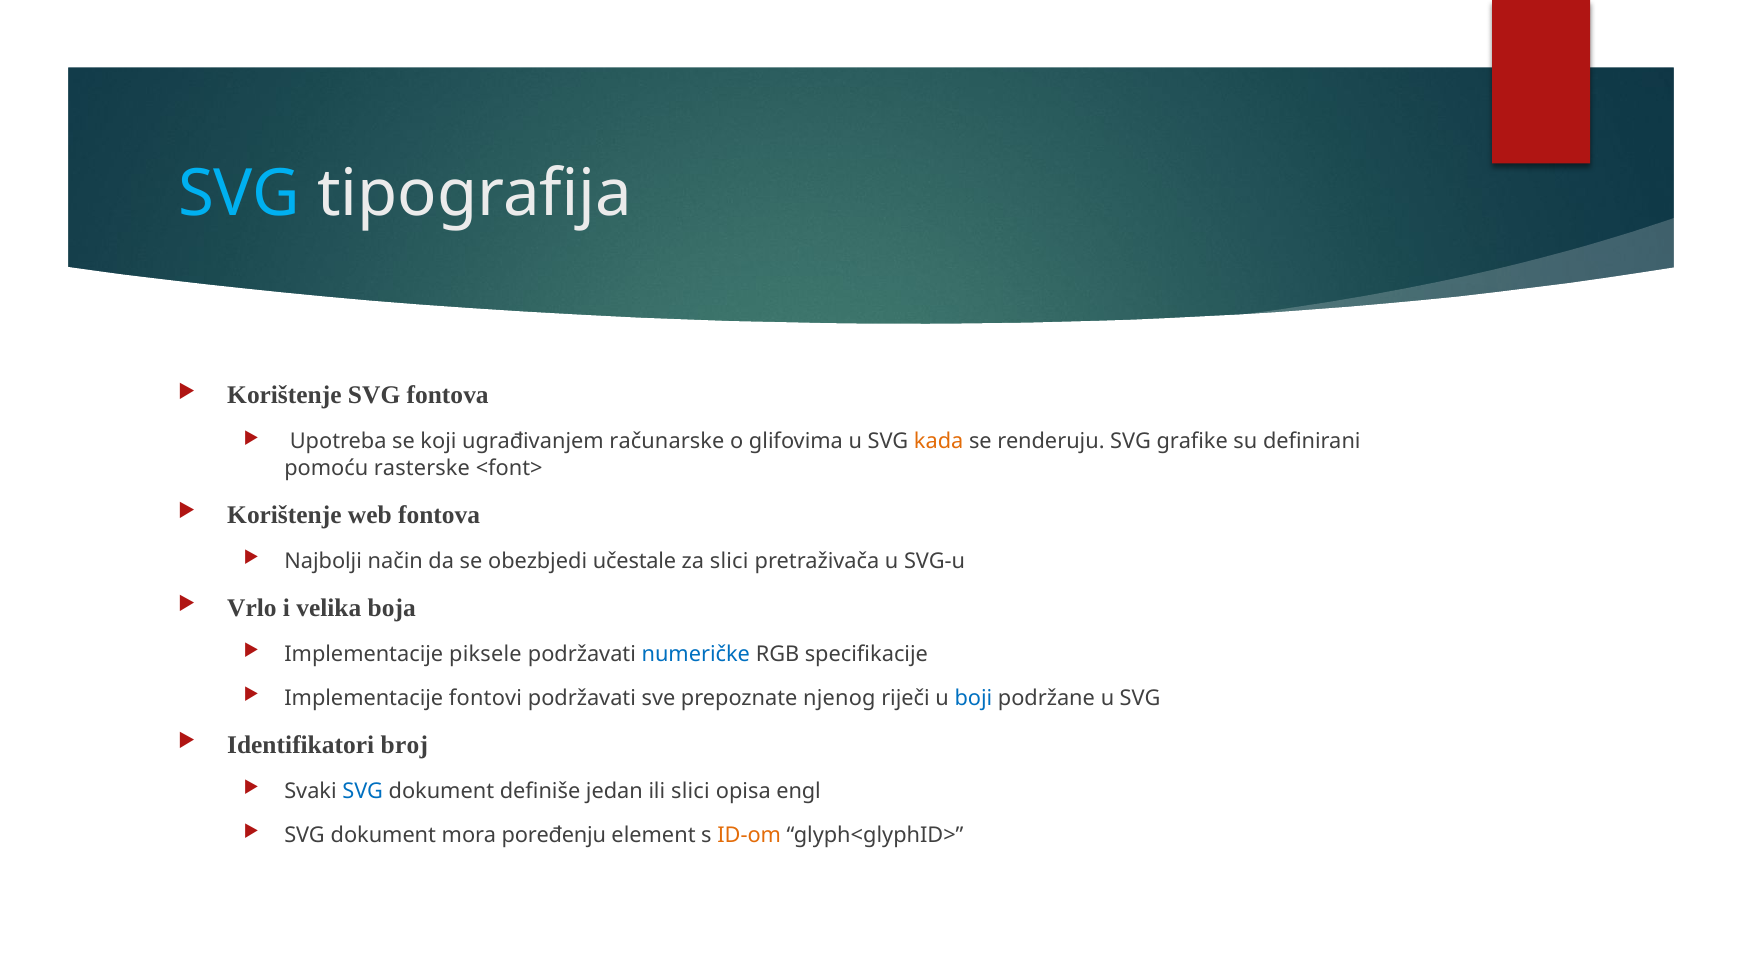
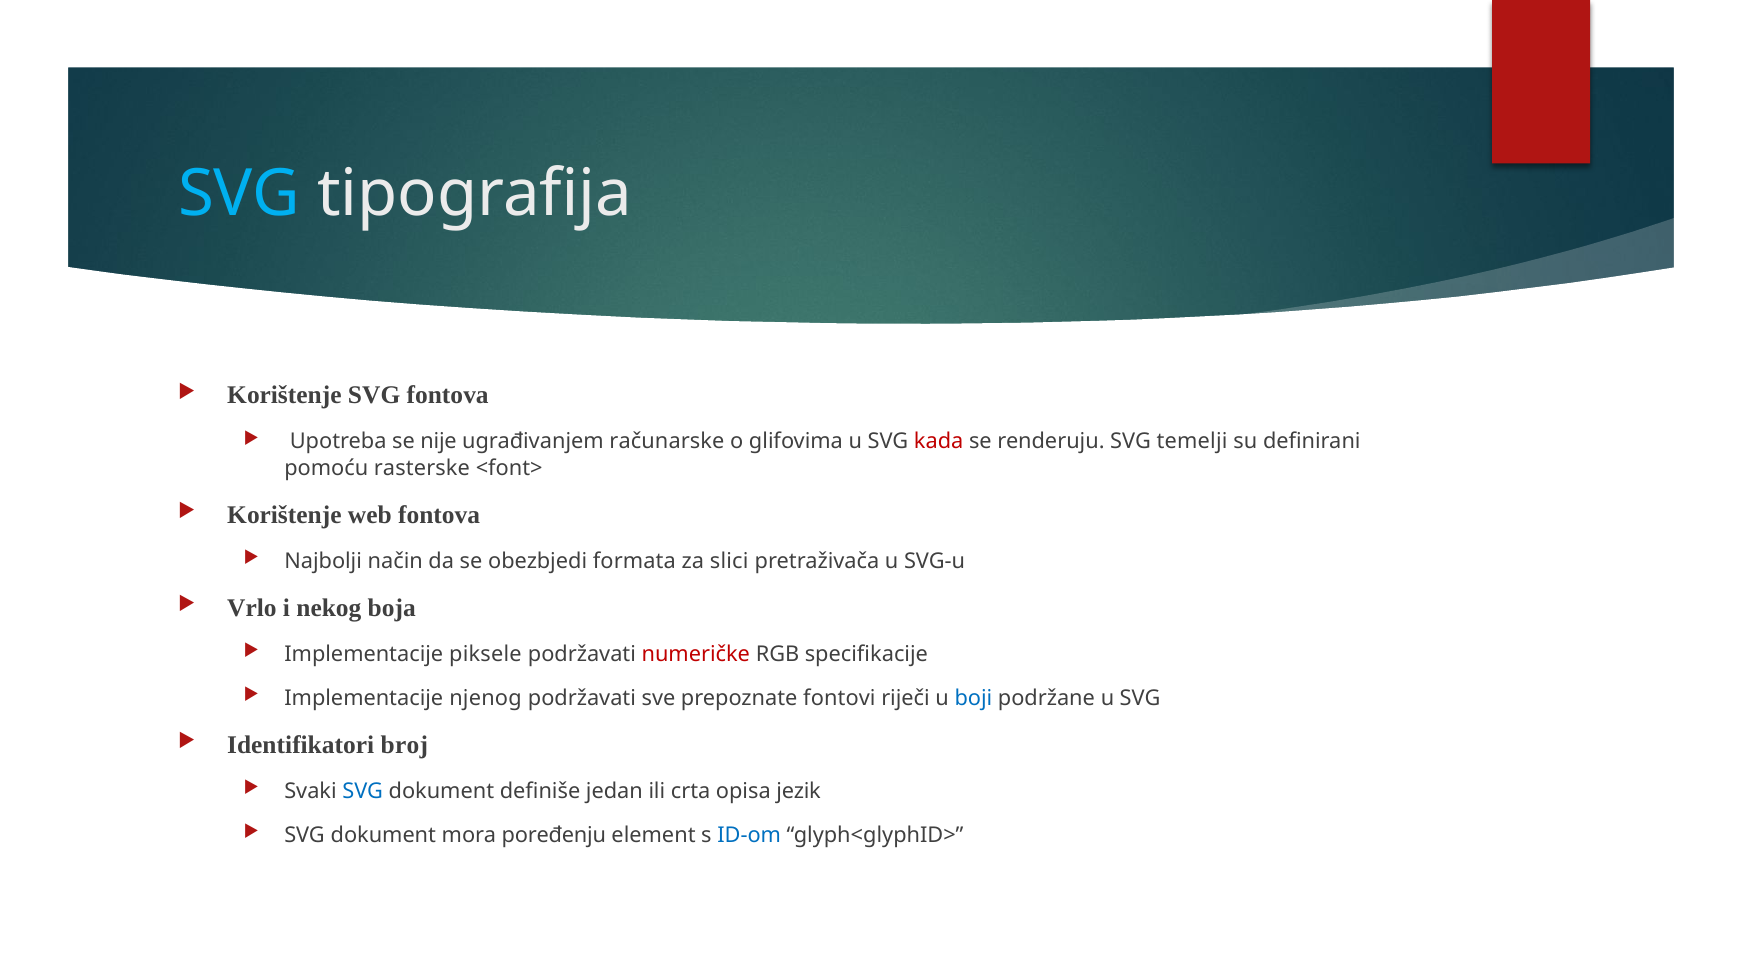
koji: koji -> nije (439, 442)
kada colour: orange -> red (939, 442)
grafike: grafike -> temelji (1192, 442)
učestale: učestale -> formata (634, 561)
velika: velika -> nekog (329, 608)
numeričke colour: blue -> red (696, 654)
fontovi: fontovi -> njenog (485, 698)
njenog: njenog -> fontovi (839, 698)
ili slici: slici -> crta (691, 791)
engl: engl -> jezik (799, 791)
ID-om colour: orange -> blue (749, 836)
